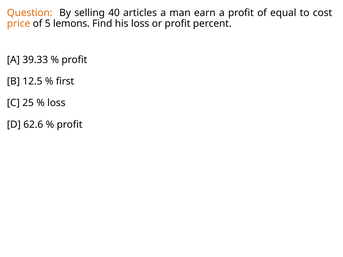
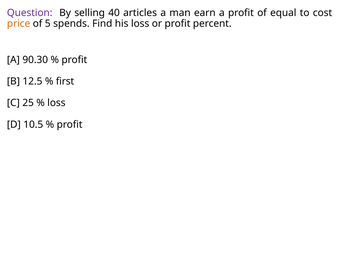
Question colour: orange -> purple (30, 13)
lemons: lemons -> spends (71, 24)
39.33: 39.33 -> 90.30 (35, 60)
62.6: 62.6 -> 10.5 (33, 125)
